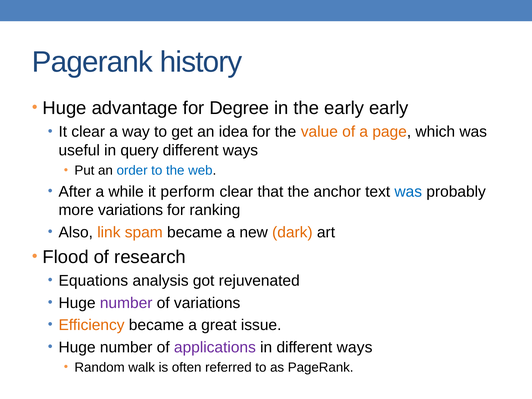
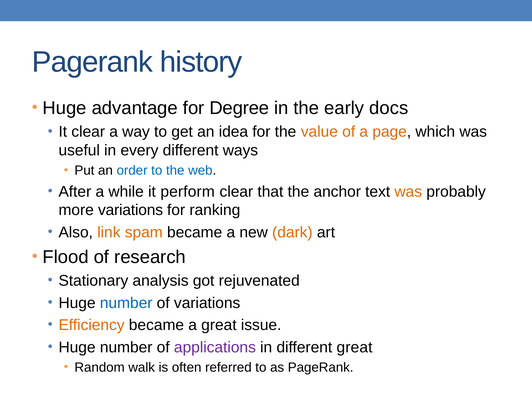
early early: early -> docs (389, 108)
query: query -> every (139, 150)
was colour: blue -> orange (408, 192)
Equations: Equations -> Stationary (93, 281)
number colour: purple -> blue (126, 303)
in different ways: ways -> great (355, 347)
